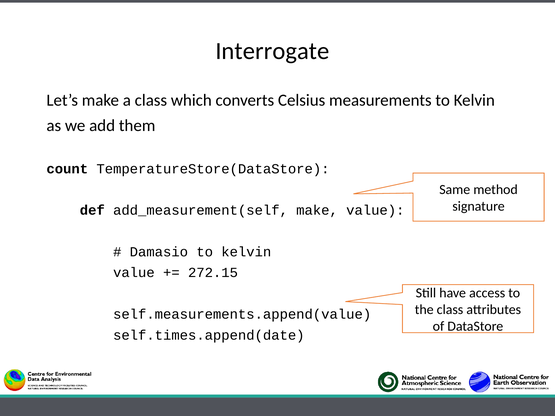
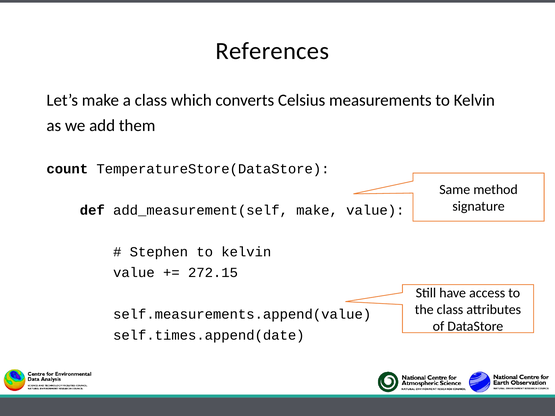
Interrogate: Interrogate -> References (272, 51)
Damasio: Damasio -> Stephen (159, 252)
